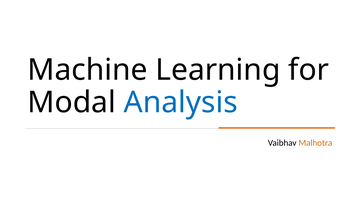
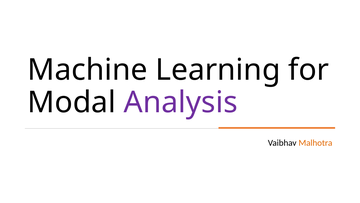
Analysis colour: blue -> purple (181, 102)
